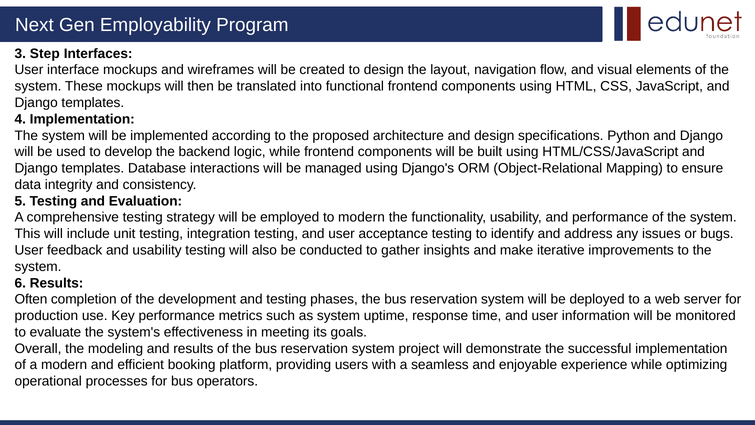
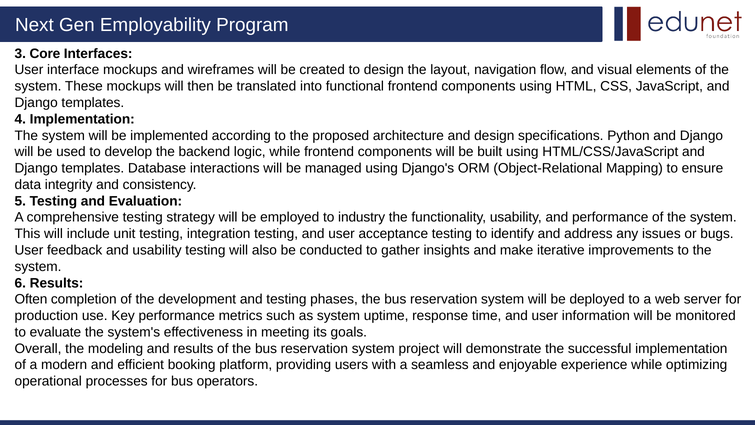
Step: Step -> Core (45, 54)
to modern: modern -> industry (362, 217)
